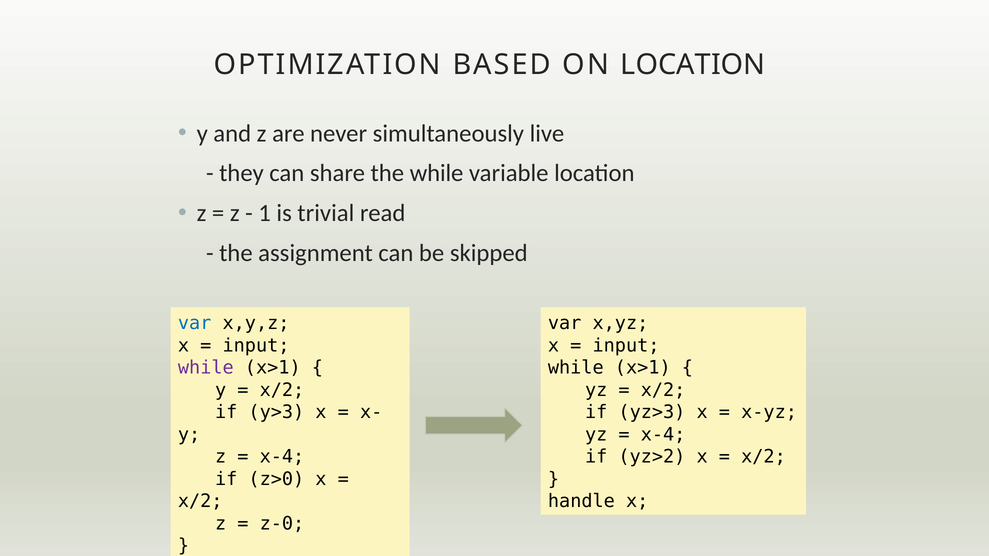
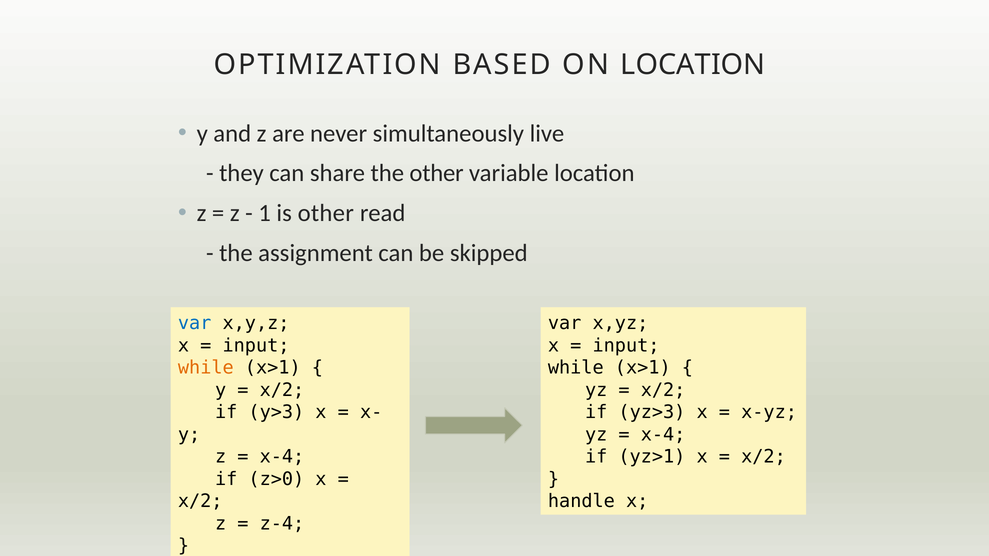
the while: while -> other (437, 173)
is trivial: trivial -> other (326, 213)
while colour: purple -> orange (206, 368)
yz>2: yz>2 -> yz>1 (652, 457)
z-0: z-0 -> z-4 (282, 524)
